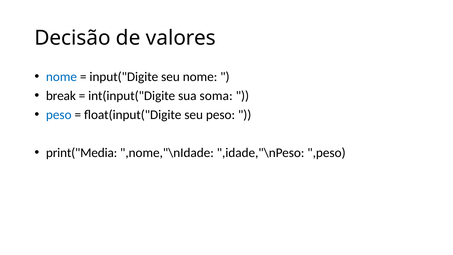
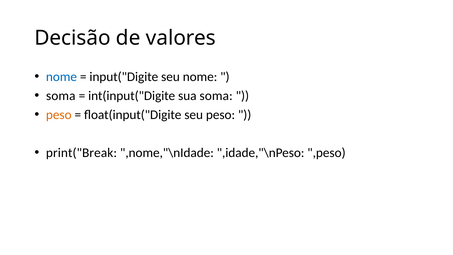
break: break -> soma (61, 96)
peso colour: blue -> orange (59, 115)
print("Media: print("Media -> print("Break (81, 153)
